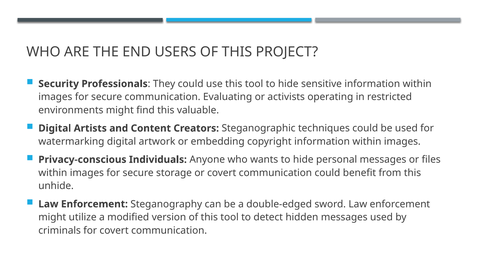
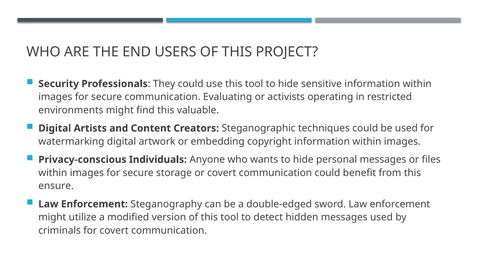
unhide: unhide -> ensure (56, 186)
